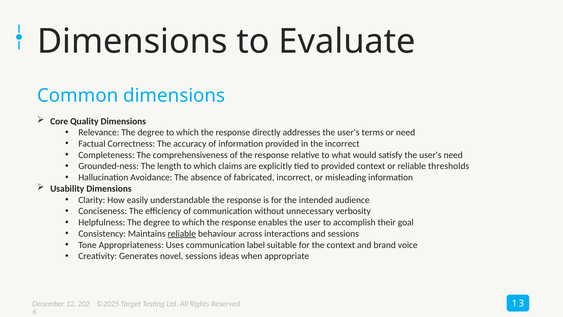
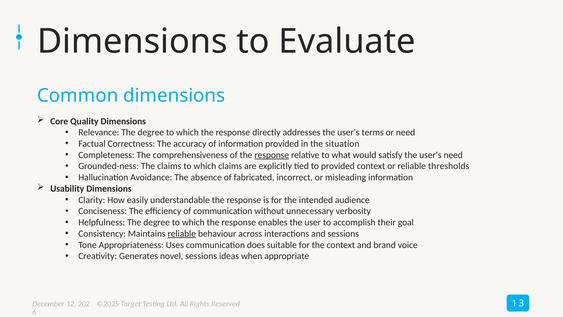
the incorrect: incorrect -> situation (342, 144)
response underline: none -> present (272, 155)
The length: length -> claims (169, 166)
label: label -> does (256, 245)
